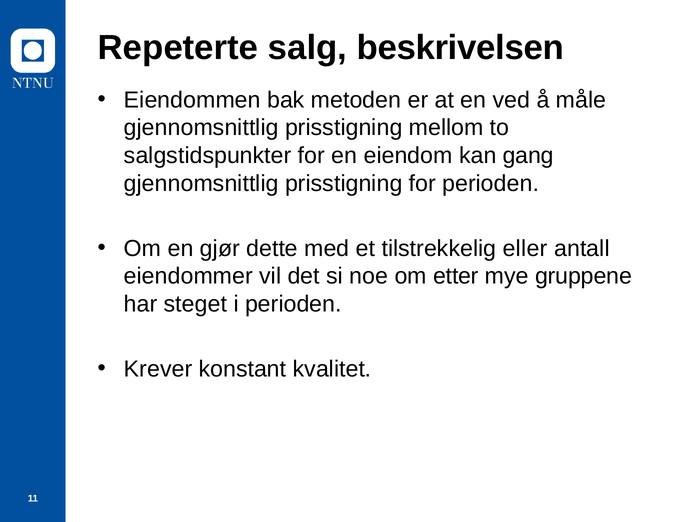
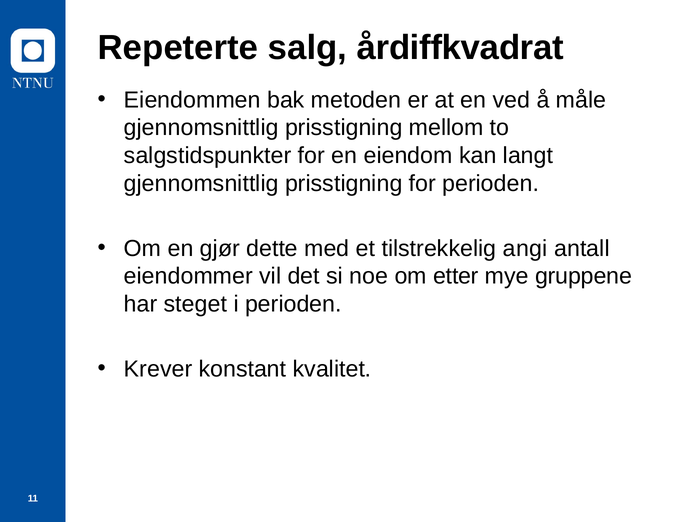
beskrivelsen: beskrivelsen -> årdiffkvadrat (460, 48)
gang: gang -> langt (528, 156)
eller: eller -> angi (525, 248)
